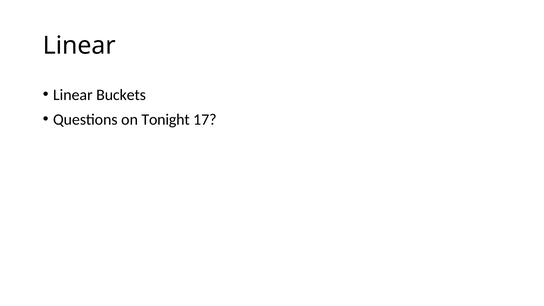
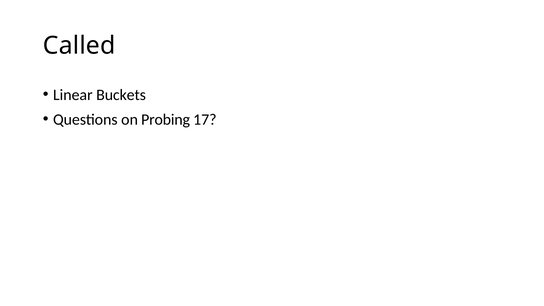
Linear: Linear -> Called (79, 46)
Tonight: Tonight -> Probing (166, 120)
